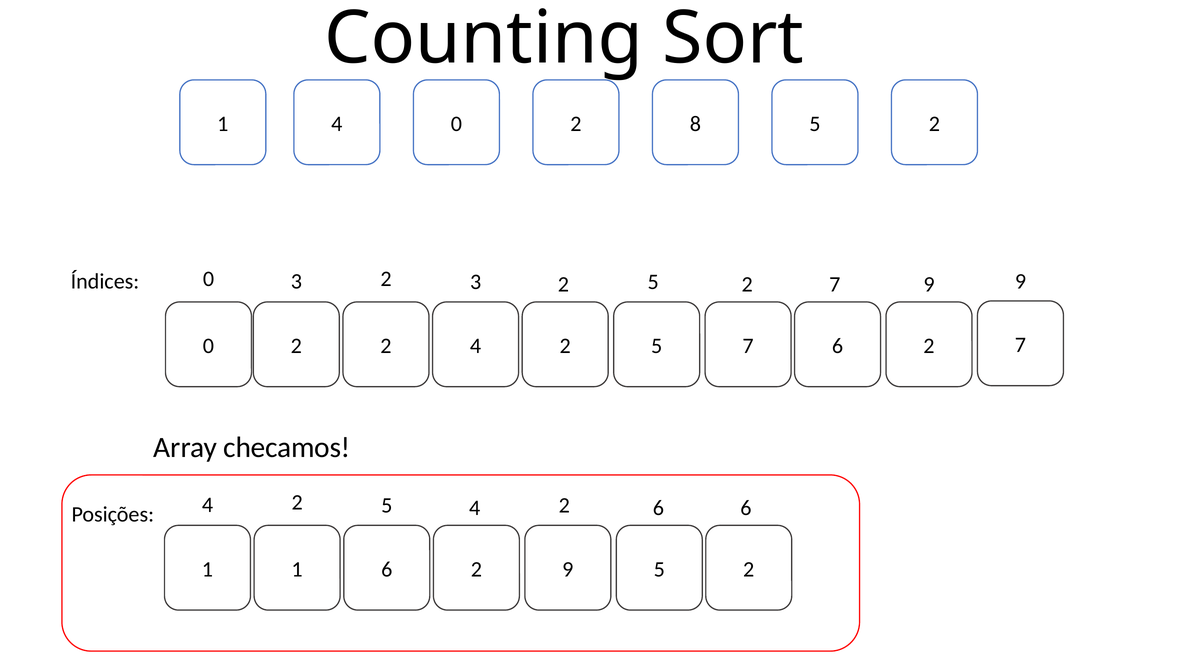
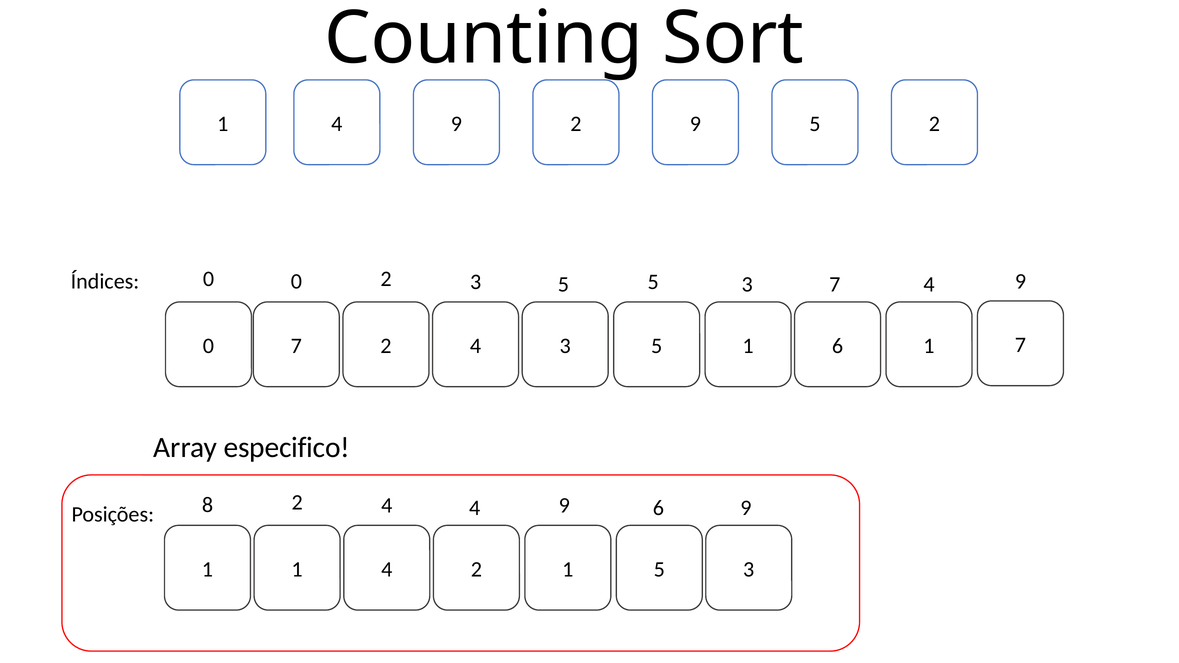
1 4 0: 0 -> 9 (456, 124)
2 8: 8 -> 9 (695, 124)
0 3: 3 -> 0 (296, 282)
2 3 2: 2 -> 5 (563, 284)
2: 2 -> 3 (747, 284)
9: 9 -> 4 (929, 284)
2: 2 -> 7 (296, 346)
2 4 2: 2 -> 3 (565, 346)
5 7: 7 -> 1 (748, 346)
2: 2 -> 1 (929, 346)
checamos: checamos -> especifico (287, 448)
Posições 4: 4 -> 8 (208, 505)
5: 5 -> 4 (387, 505)
2: 2 -> 9 (564, 505)
6 6: 6 -> 9 (746, 508)
1 1 6: 6 -> 4 (387, 569)
2 9: 9 -> 1 (568, 569)
2: 2 -> 3 (749, 569)
